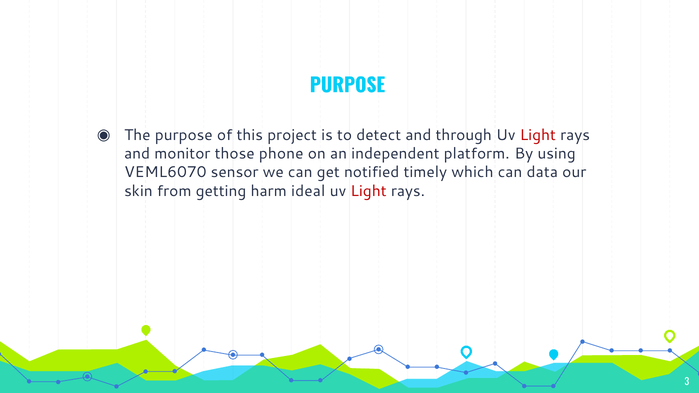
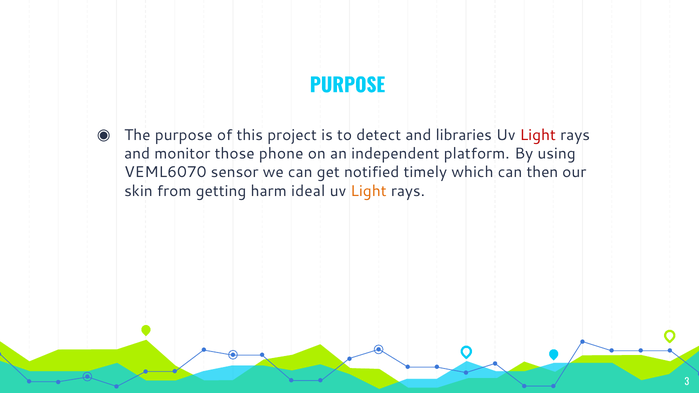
through: through -> libraries (464, 135)
data: data -> then (542, 172)
Light colour: red -> orange (368, 191)
